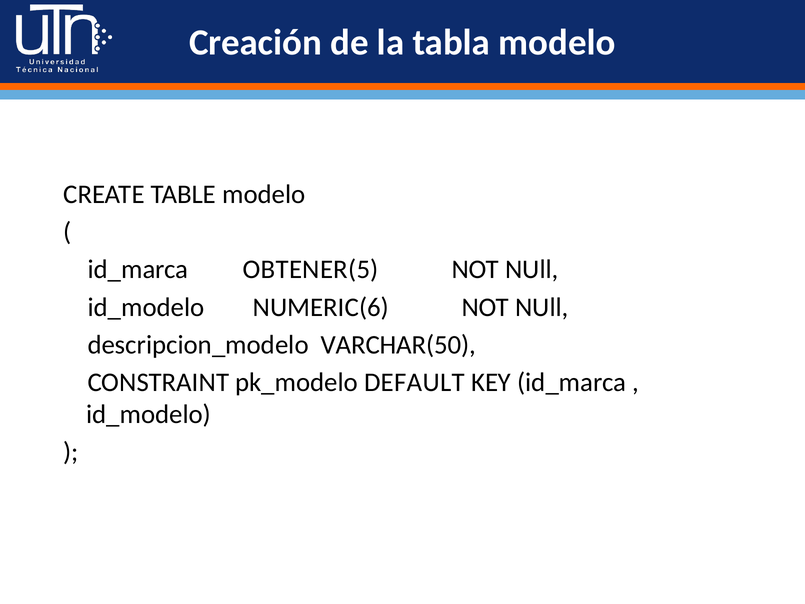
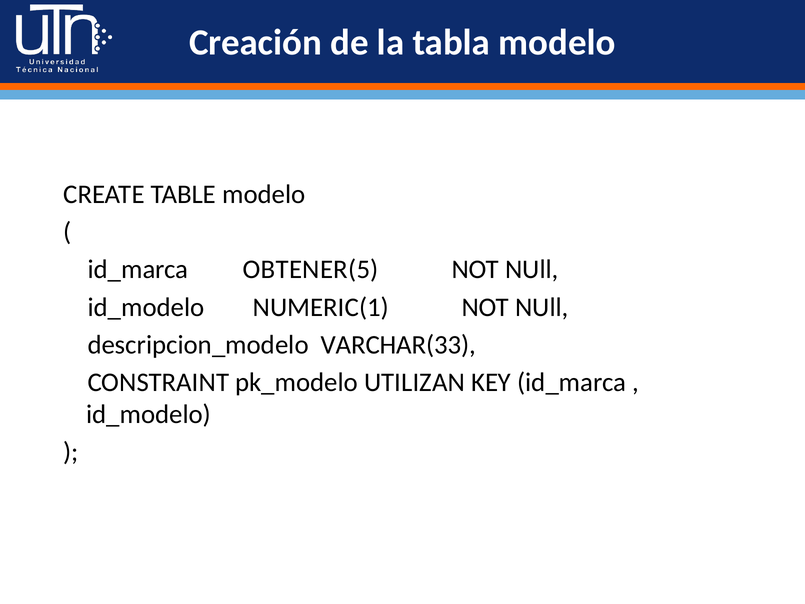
NUMERIC(6: NUMERIC(6 -> NUMERIC(1 (321, 307)
VARCHAR(50: VARCHAR(50 -> VARCHAR(33 (398, 345)
DEFAULT: DEFAULT -> UTILIZAN (414, 382)
